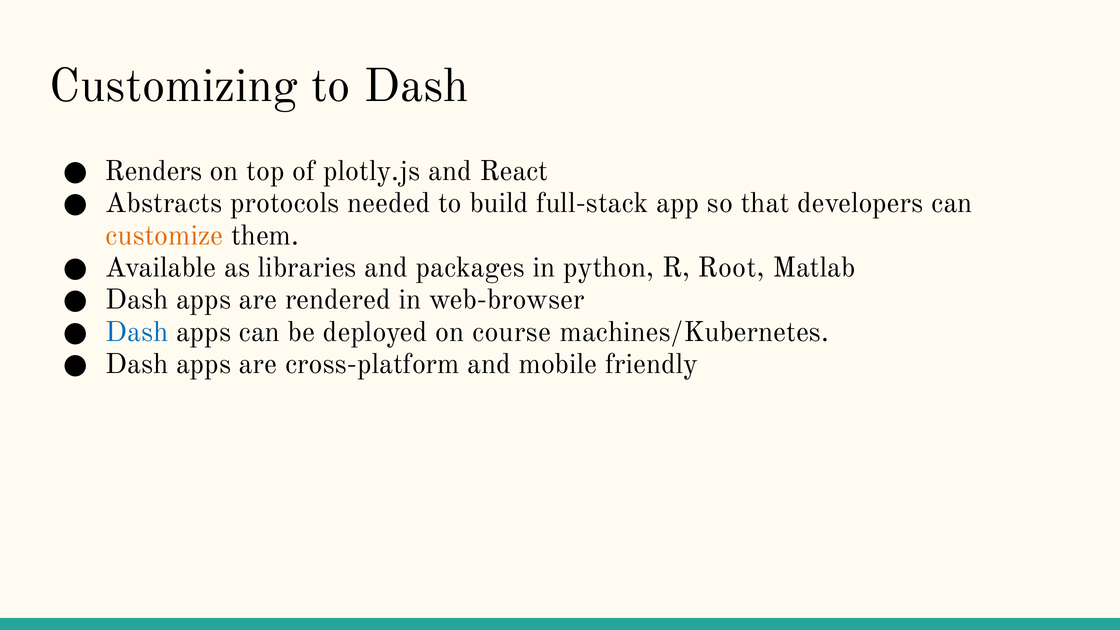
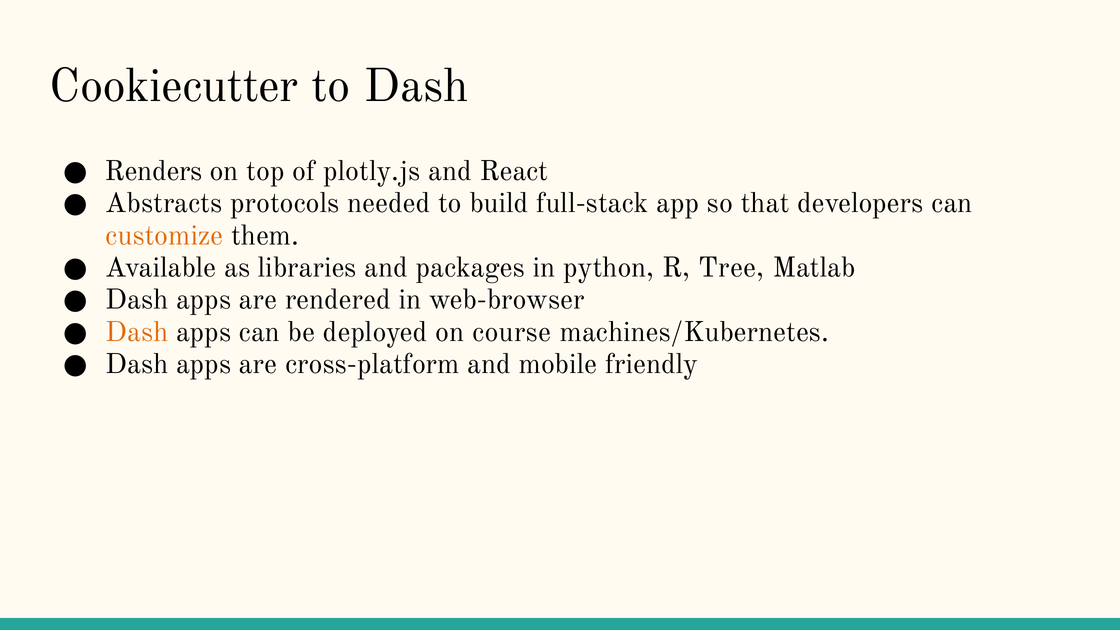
Customizing: Customizing -> Cookiecutter (174, 86)
Root: Root -> Tree (731, 267)
Dash colour: blue -> orange (137, 332)
